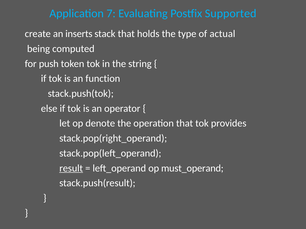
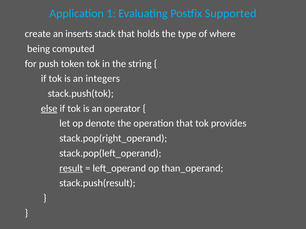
7: 7 -> 1 (111, 14)
actual: actual -> where (223, 34)
function: function -> integers (103, 79)
else underline: none -> present (49, 109)
must_operand: must_operand -> than_operand (192, 169)
